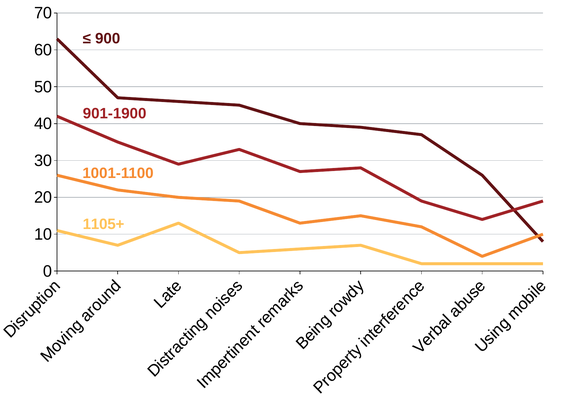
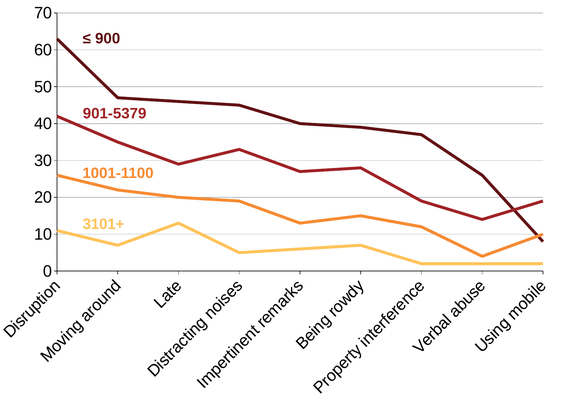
901-1900: 901-1900 -> 901-5379 (115, 114)
1105+: 1105+ -> 3101+ (104, 224)
